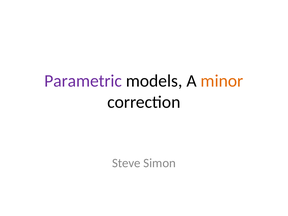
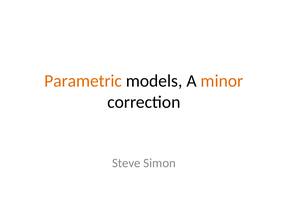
Parametric colour: purple -> orange (83, 81)
